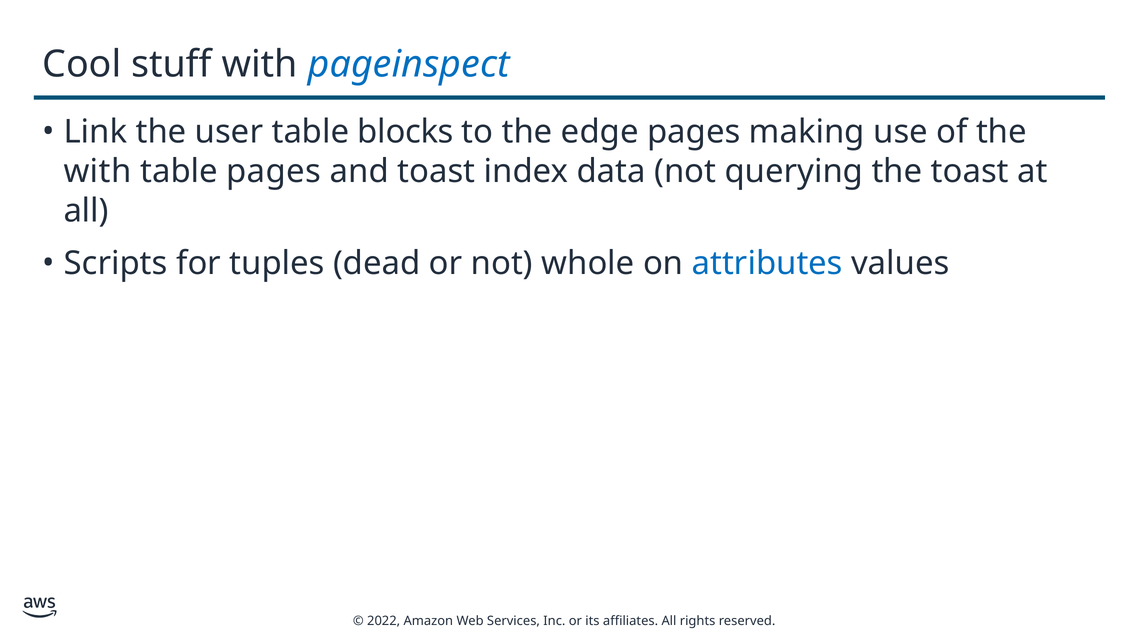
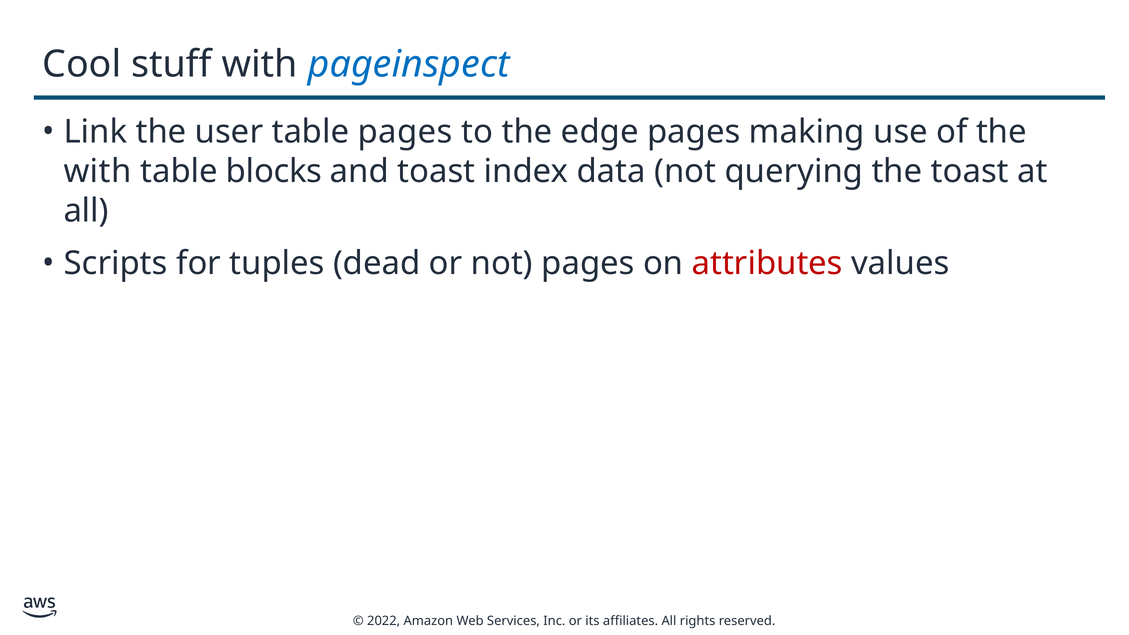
table blocks: blocks -> pages (405, 132)
table pages: pages -> blocks (274, 172)
not whole: whole -> pages (588, 263)
attributes colour: blue -> red (767, 263)
